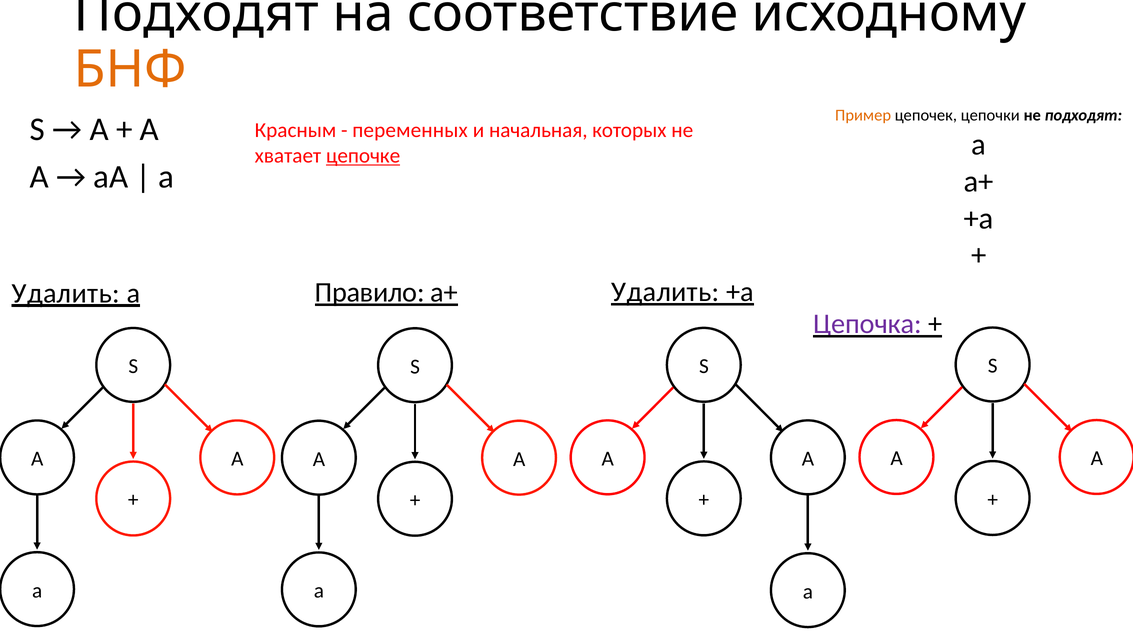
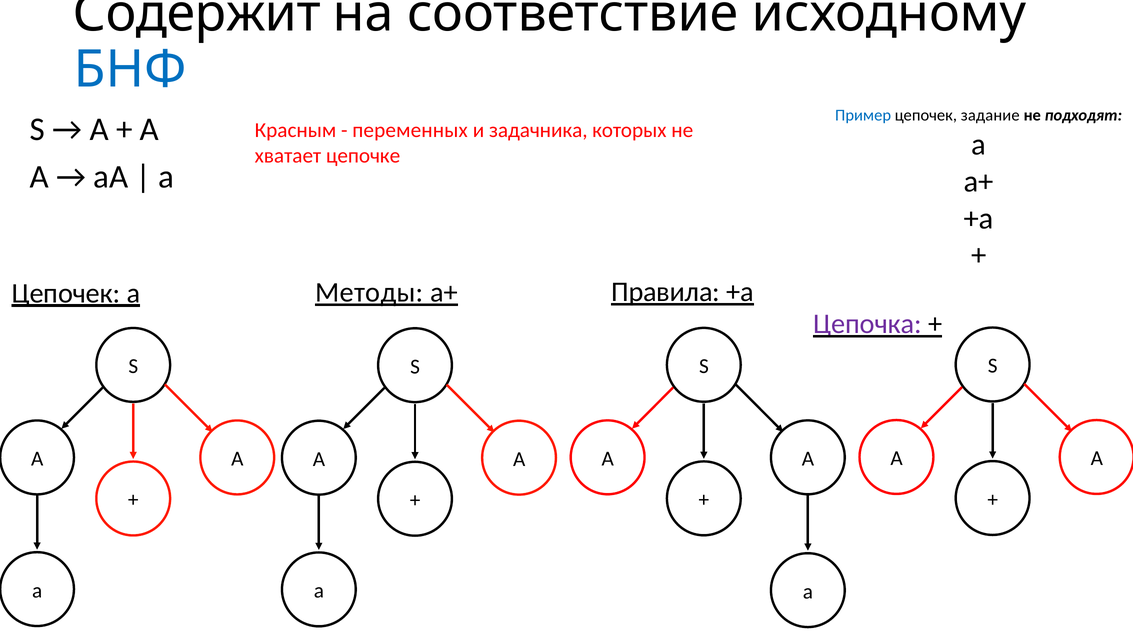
Подходят: Подходят -> Содержит (197, 13)
БНФ colour: orange -> blue (130, 69)
Пример colour: orange -> blue (863, 115)
цепочки: цепочки -> задание (990, 115)
начальная: начальная -> задачника (538, 130)
цепочке underline: present -> none (363, 156)
Удалить: Удалить -> Правила (666, 292)
Правило: Правило -> Методы (369, 292)
Удалить: Удалить -> Цепочек (66, 293)
